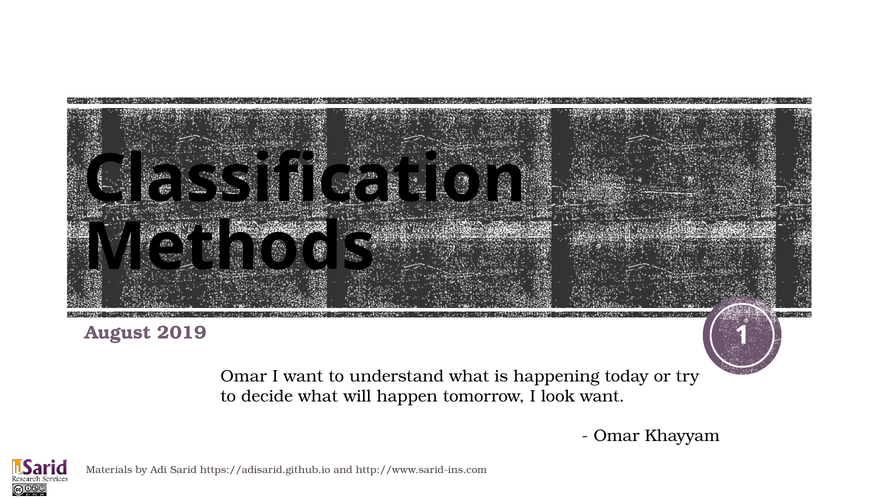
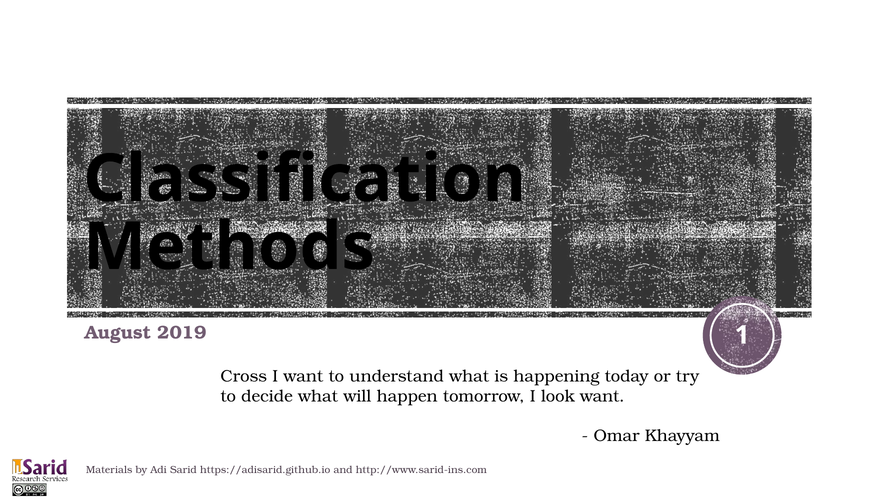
Omar: Omar -> Cross (244, 376)
